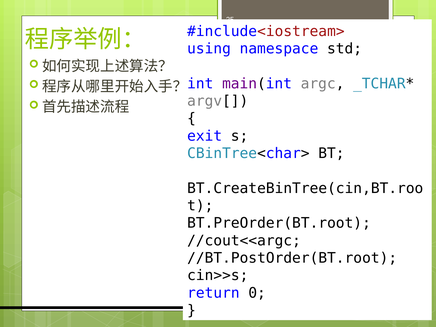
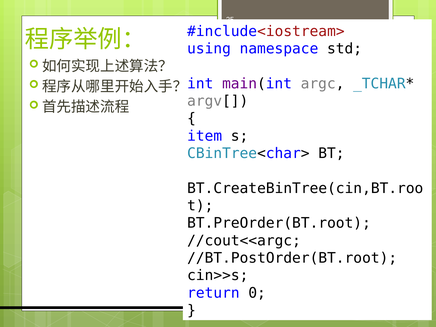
exit: exit -> item (205, 136)
